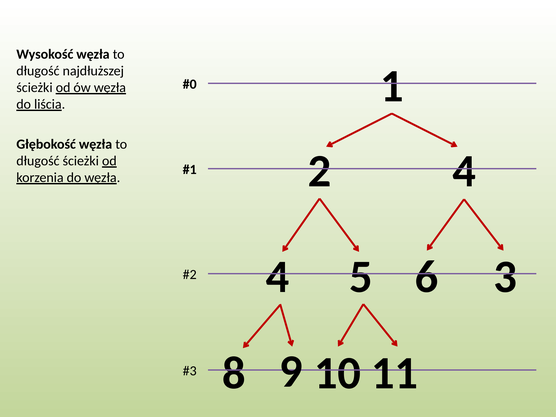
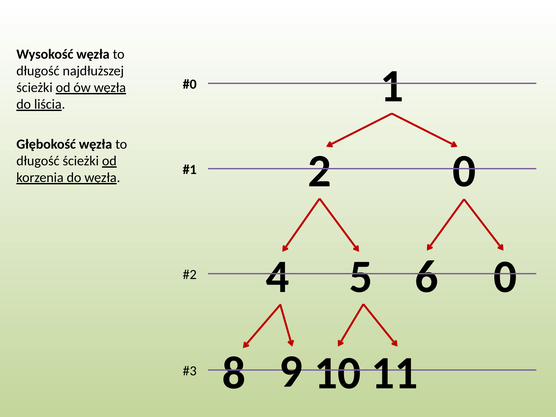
2 4: 4 -> 0 (464, 171)
6 3: 3 -> 0 (505, 277)
